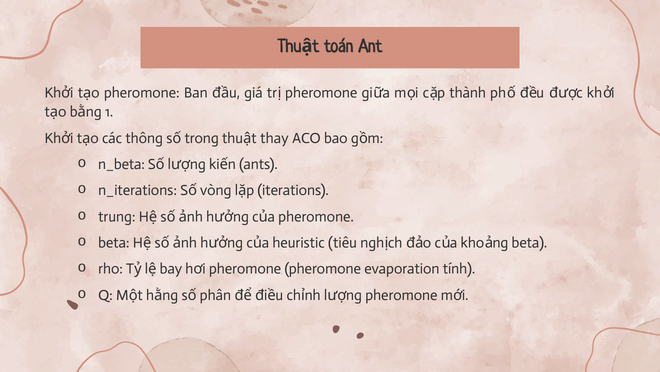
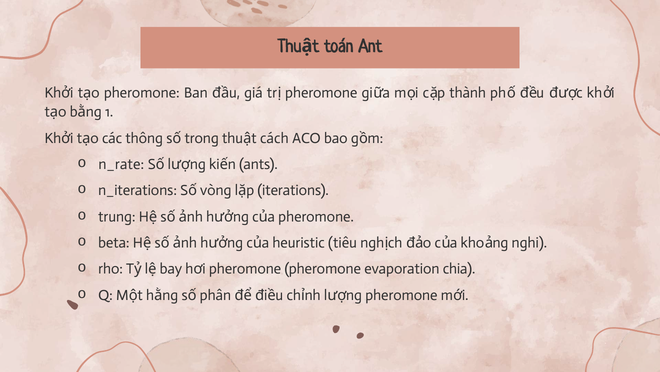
thay: thay -> cách (274, 138)
n_beta: n_beta -> n_rate (121, 164)
beta: beta -> nghi (529, 242)
tính: tính -> chia (459, 269)
